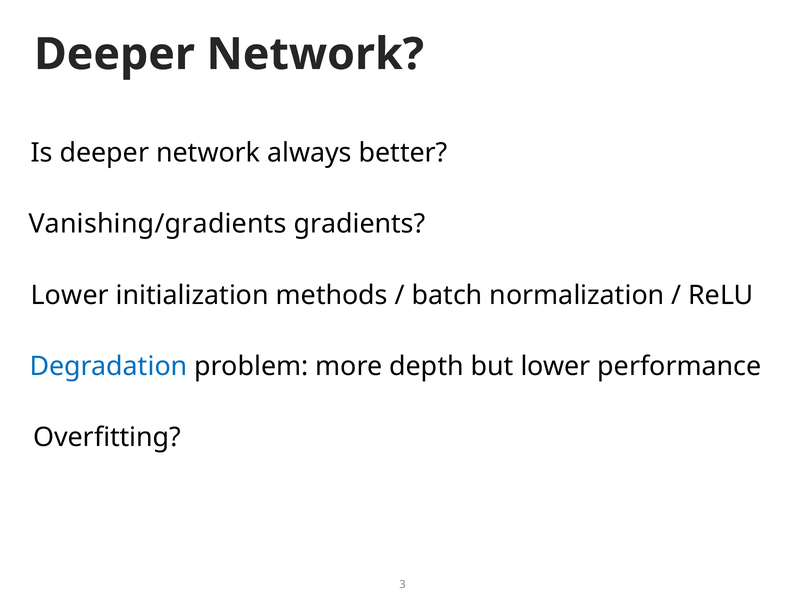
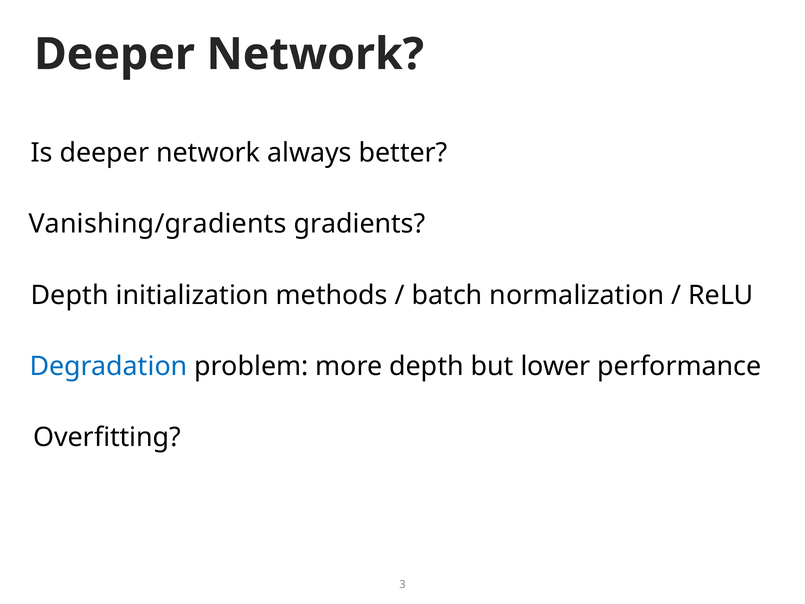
Lower: Lower -> Depth (70, 295)
